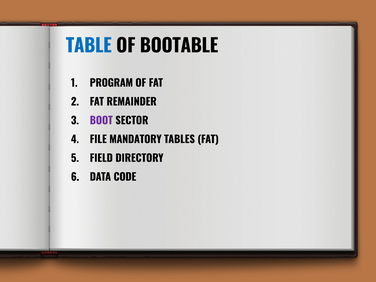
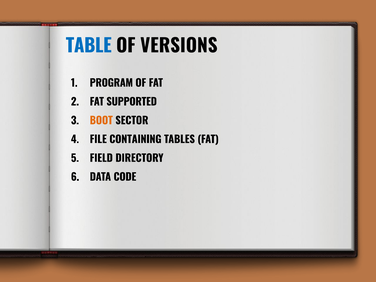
BOOTABLE: BOOTABLE -> VERSIONS (179, 46)
REMAINDER: REMAINDER -> SUPPORTED (132, 102)
BOOT colour: purple -> orange (101, 121)
MANDATORY: MANDATORY -> CONTAINING (135, 140)
